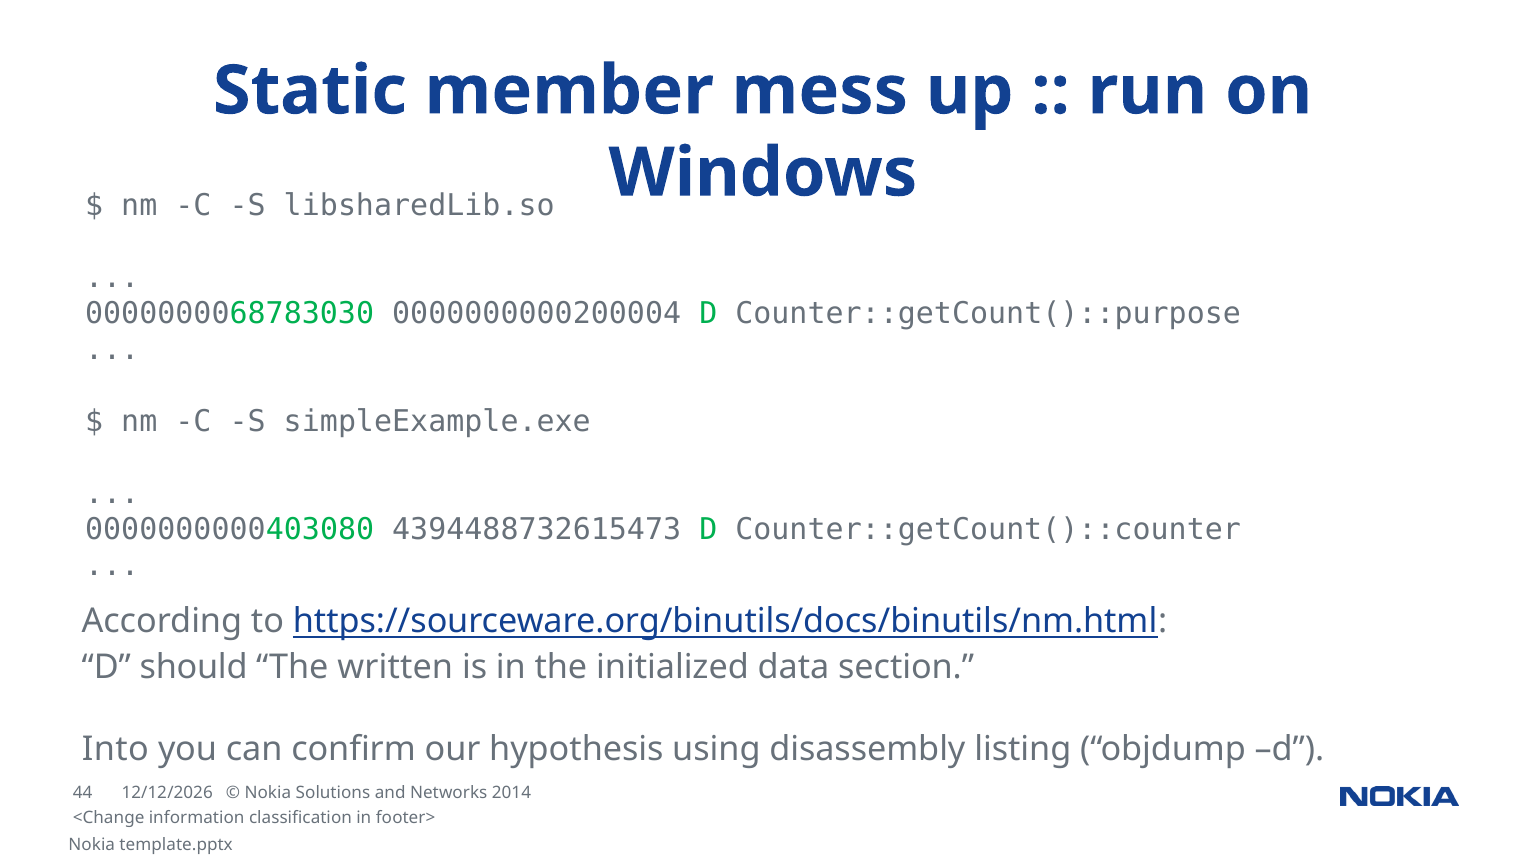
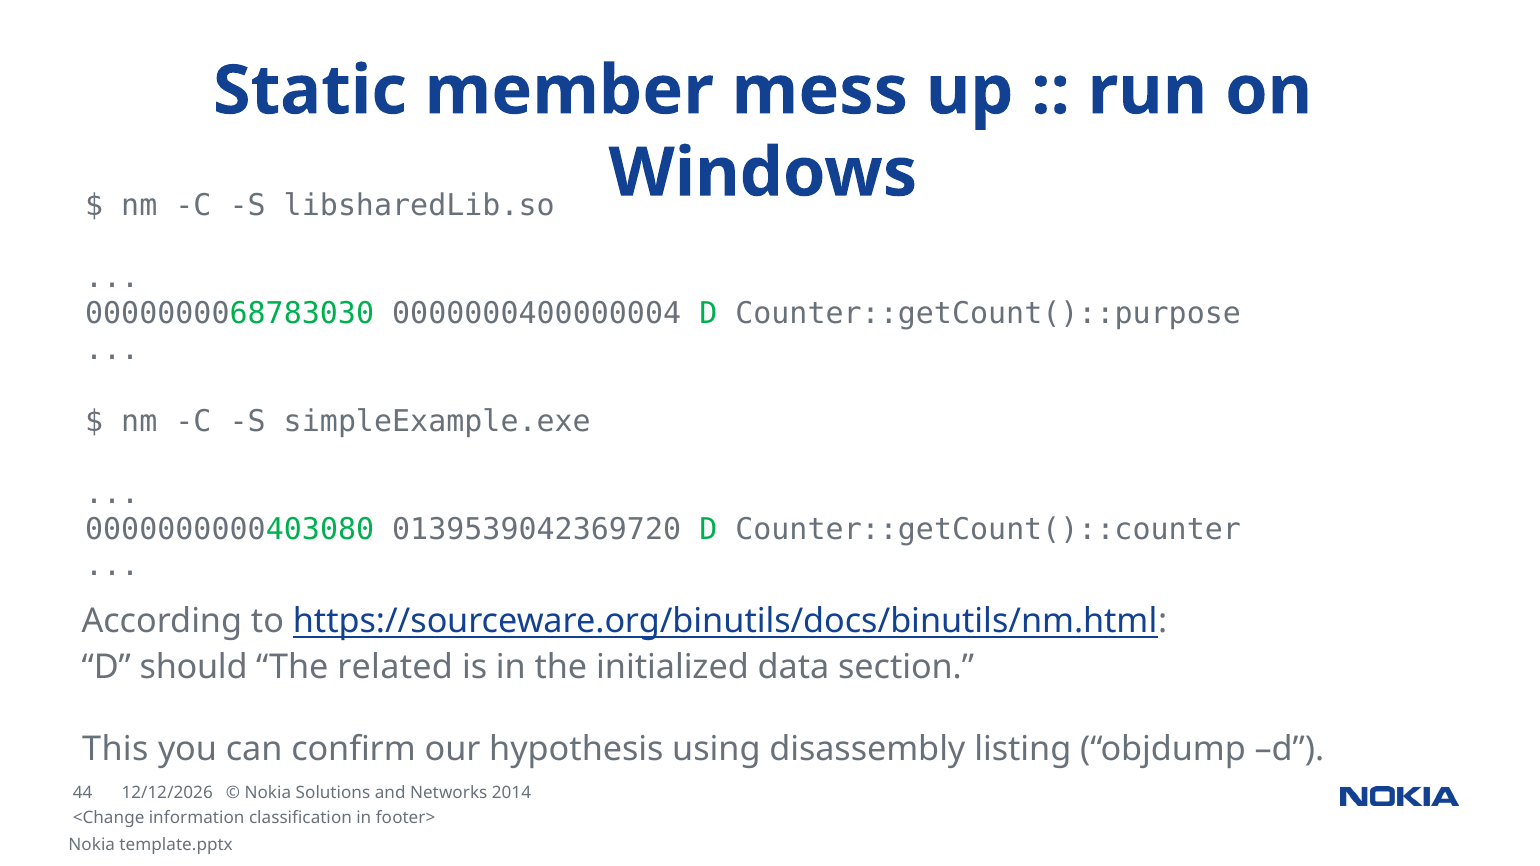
0000000000200004: 0000000000200004 -> 0000000400000004 (537, 314)
4394488732615473: 4394488732615473 -> 0139539042369720 (537, 530)
written: written -> related (395, 668)
Into: Into -> This (115, 750)
